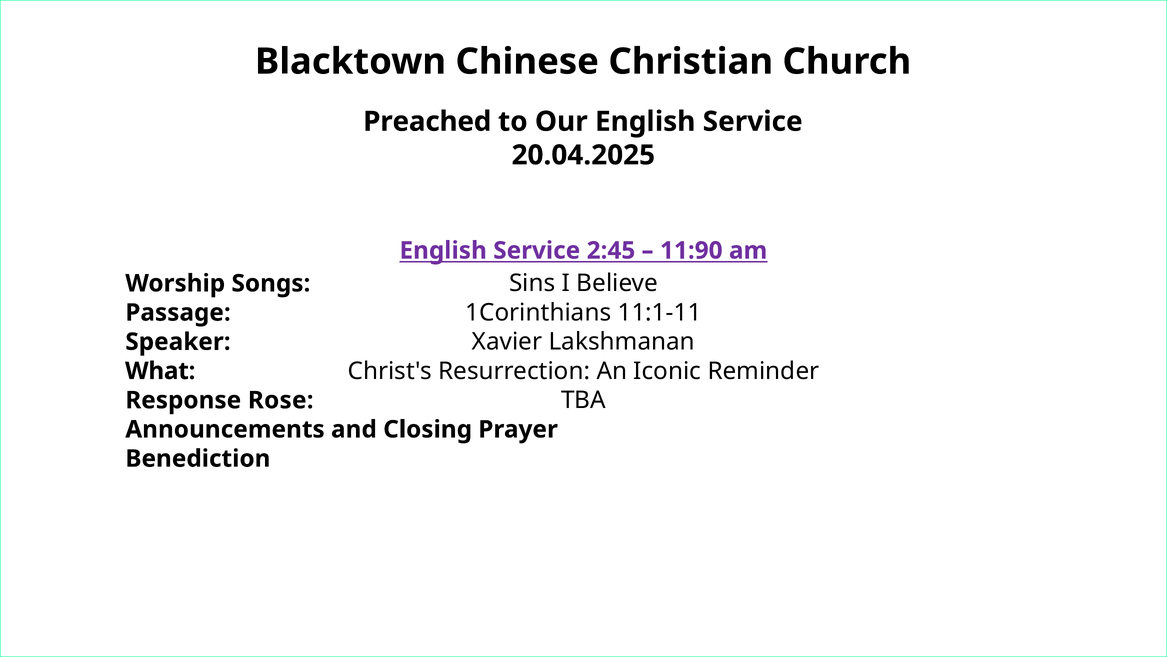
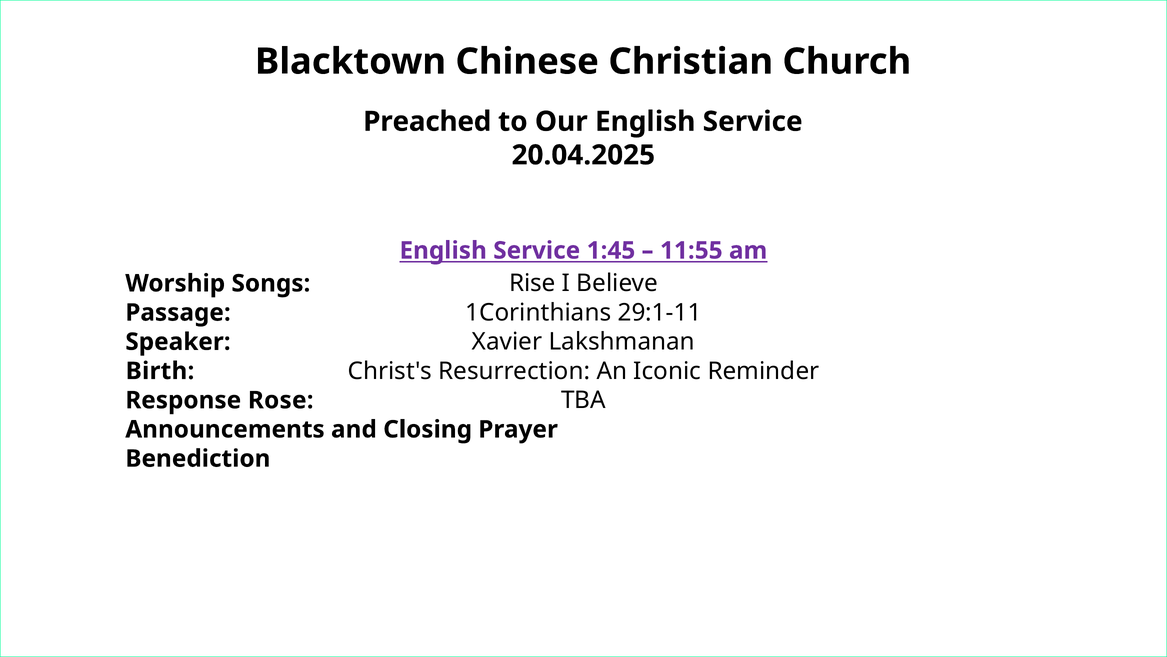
2:45: 2:45 -> 1:45 (611, 250)
11:90: 11:90 -> 11:55 (691, 250)
Sins: Sins -> Rise (532, 283)
11:1-11: 11:1-11 -> 29:1-11 (660, 312)
What: What -> Birth (160, 371)
